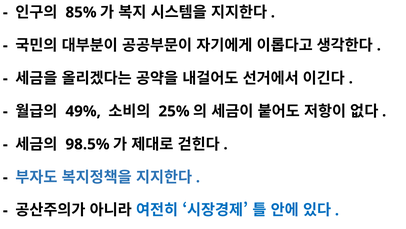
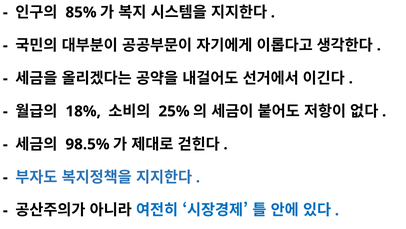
49%: 49% -> 18% (83, 111)
